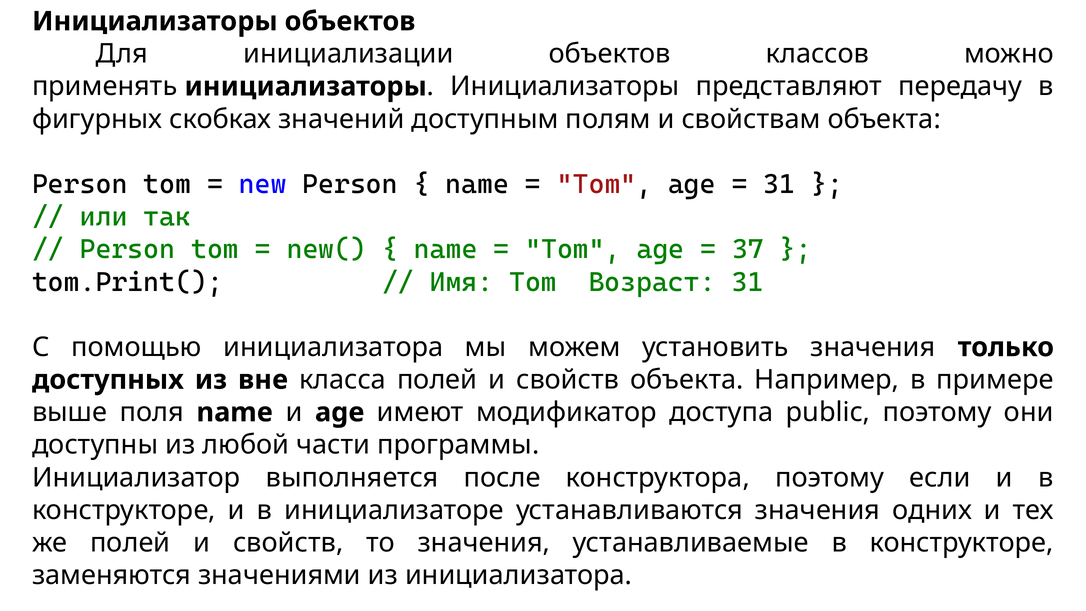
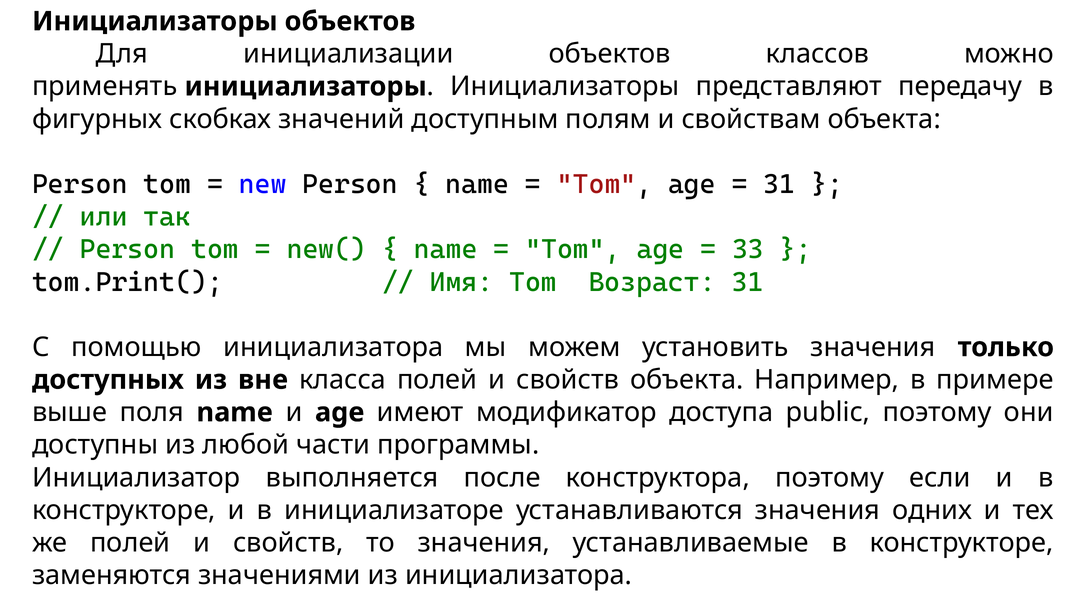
37: 37 -> 33 (748, 249)
